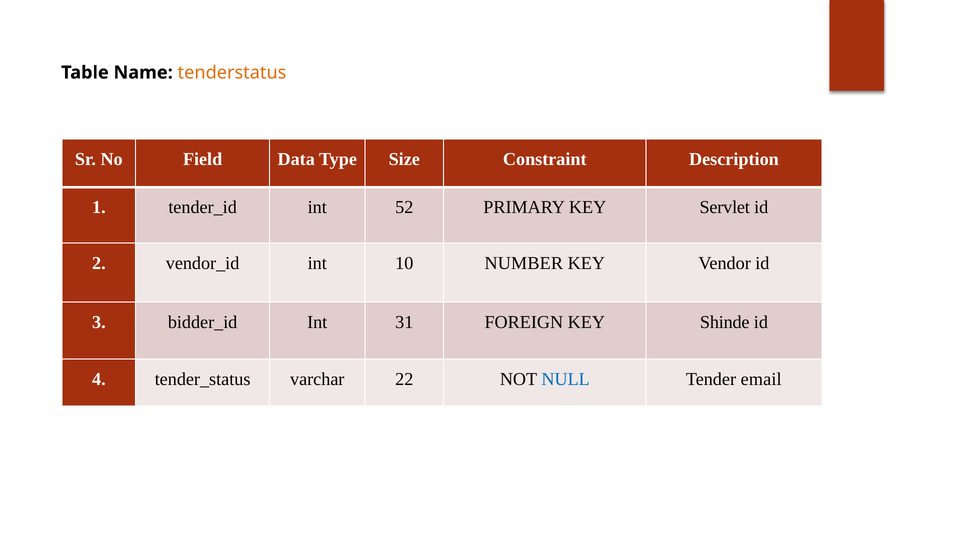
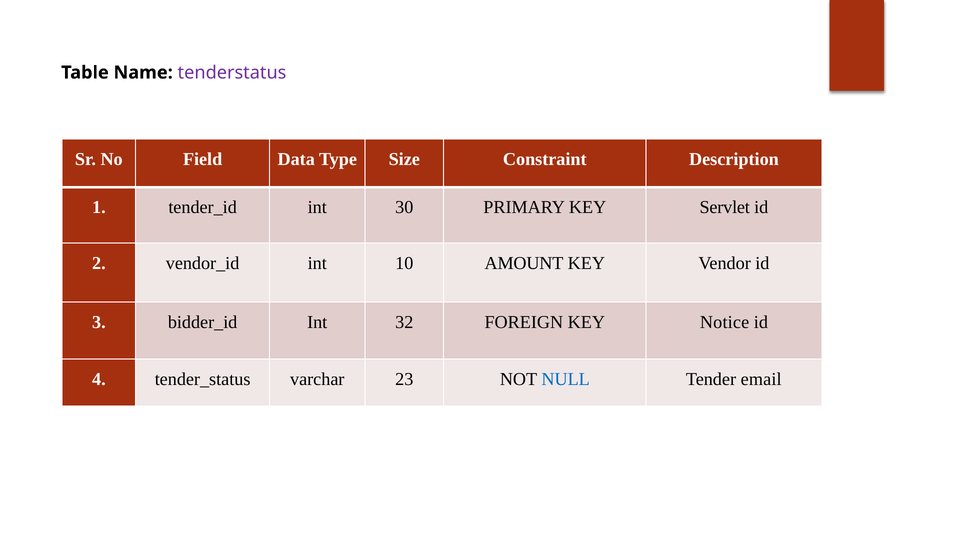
tenderstatus colour: orange -> purple (232, 73)
52: 52 -> 30 (404, 208)
NUMBER: NUMBER -> AMOUNT (524, 263)
31: 31 -> 32 (404, 322)
Shinde: Shinde -> Notice (725, 322)
22: 22 -> 23 (404, 379)
